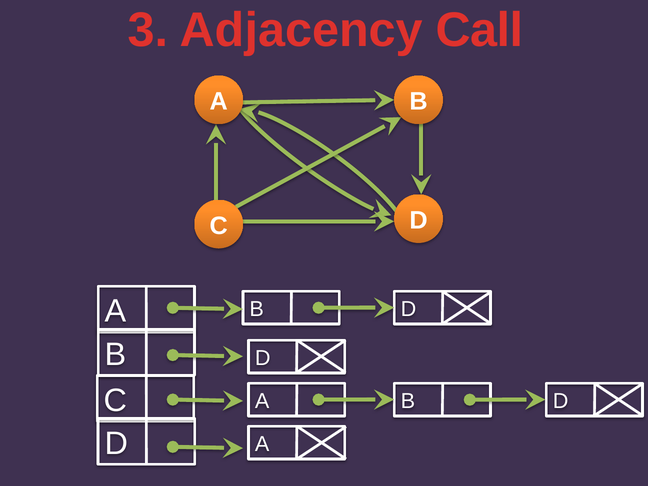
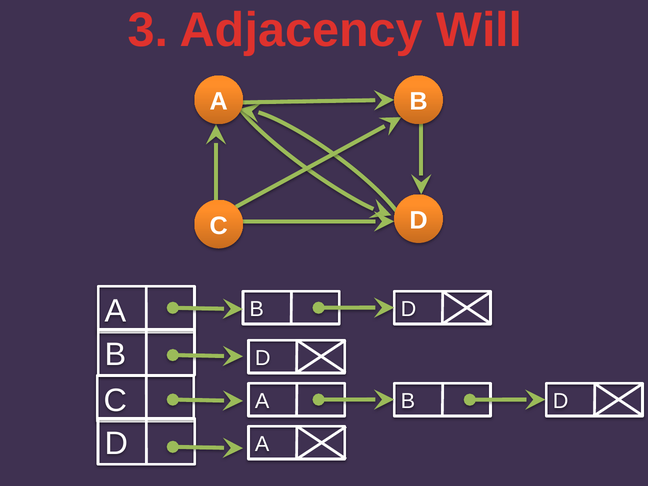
Call: Call -> Will (479, 30)
